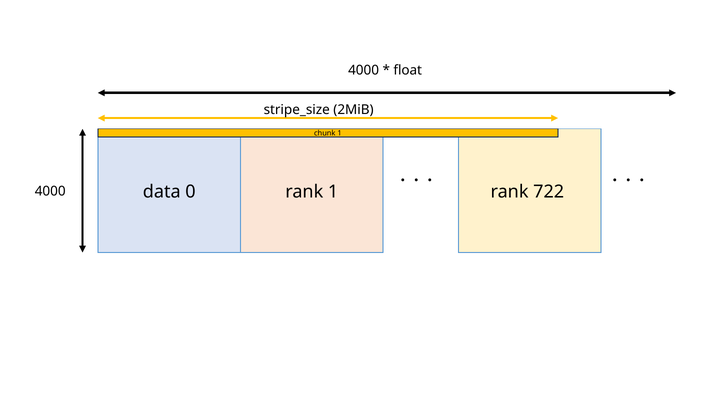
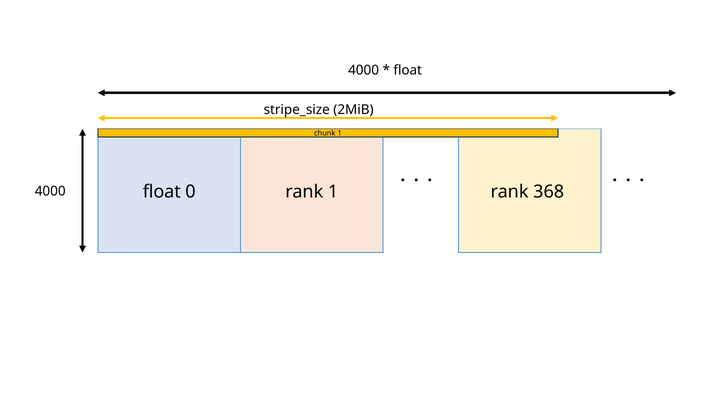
data: data -> float (162, 192)
722: 722 -> 368 (549, 192)
